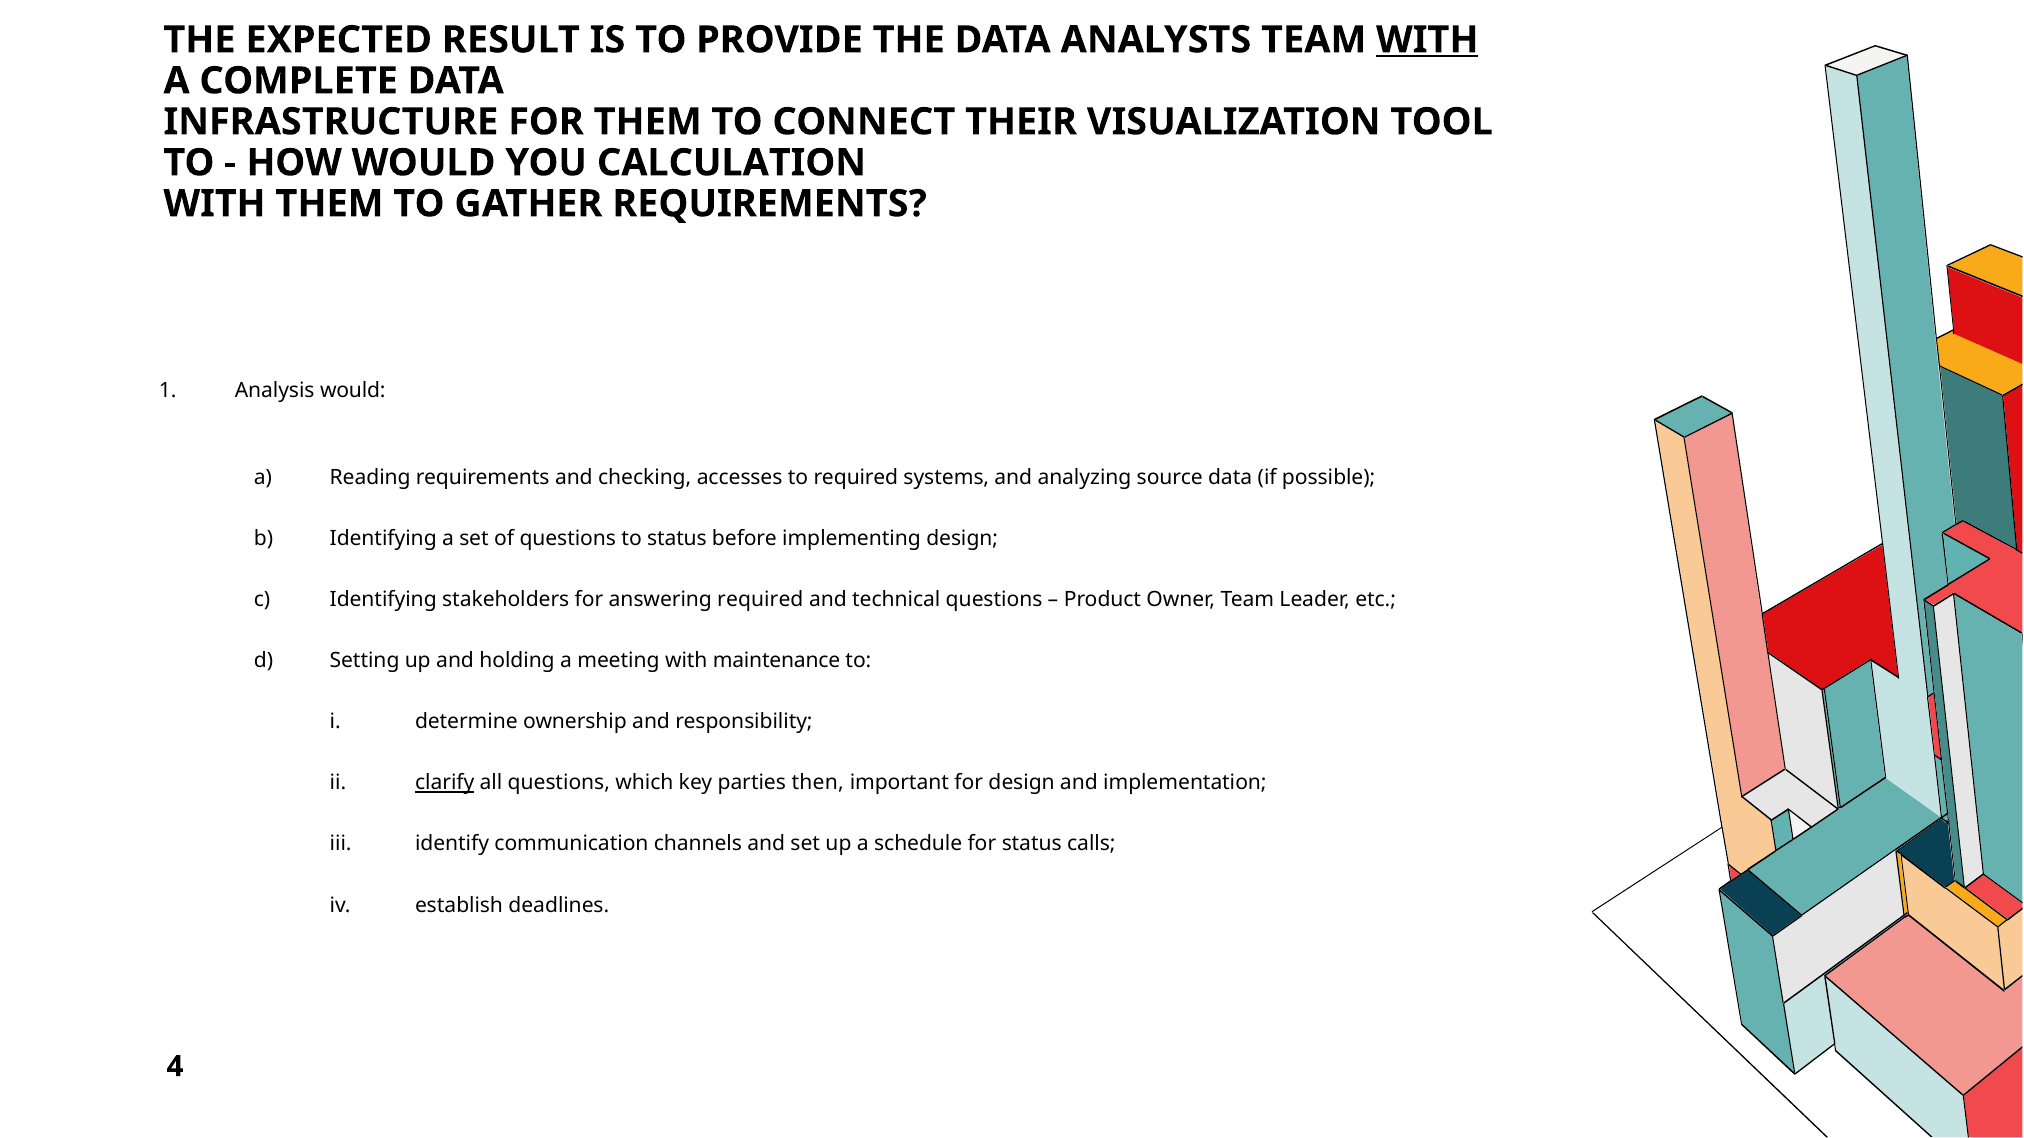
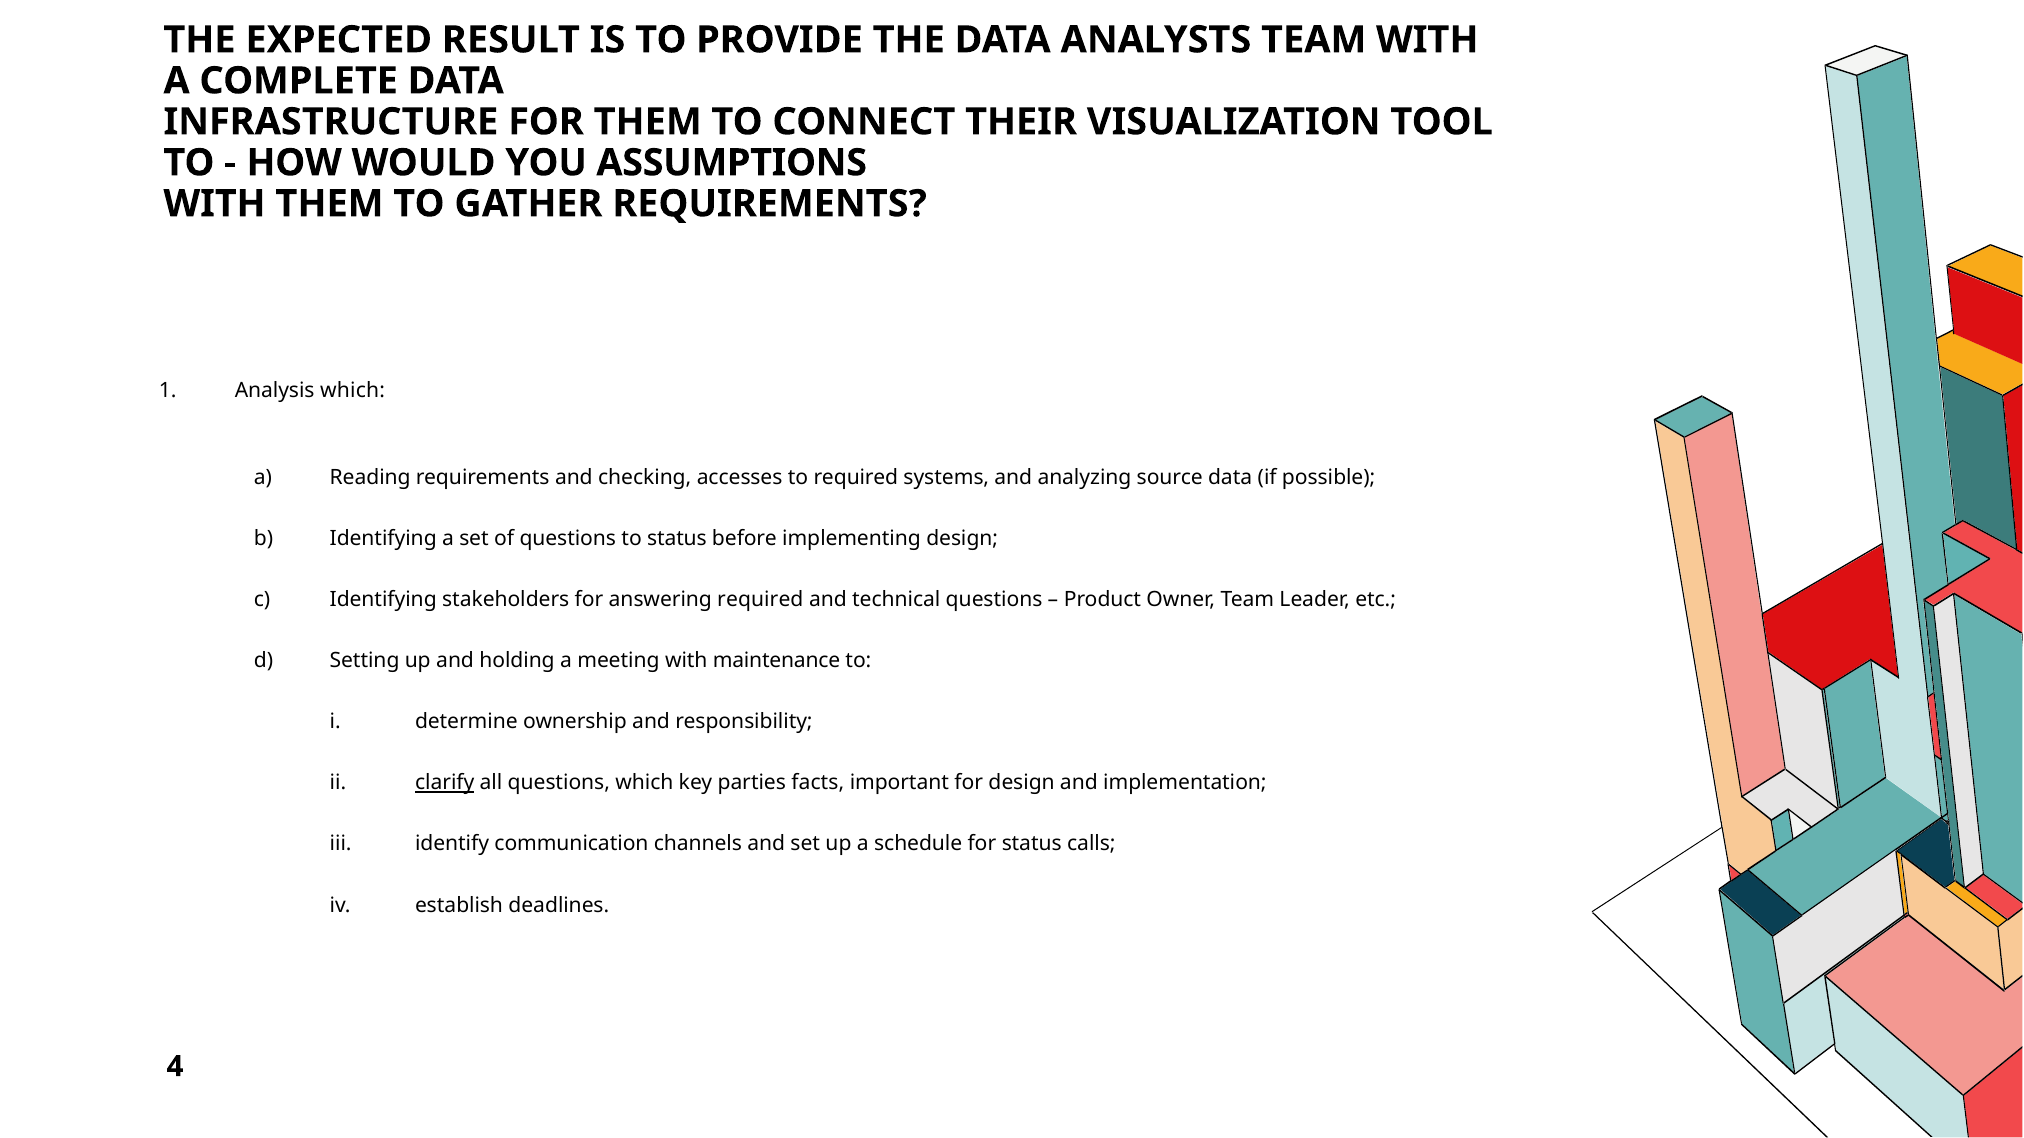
WITH underline: present -> none (1427, 40)
CALCULATION: CALCULATION -> ASSUMPTIONS (732, 163)
Analysis would: would -> which (353, 391)
then: then -> facts (818, 783)
